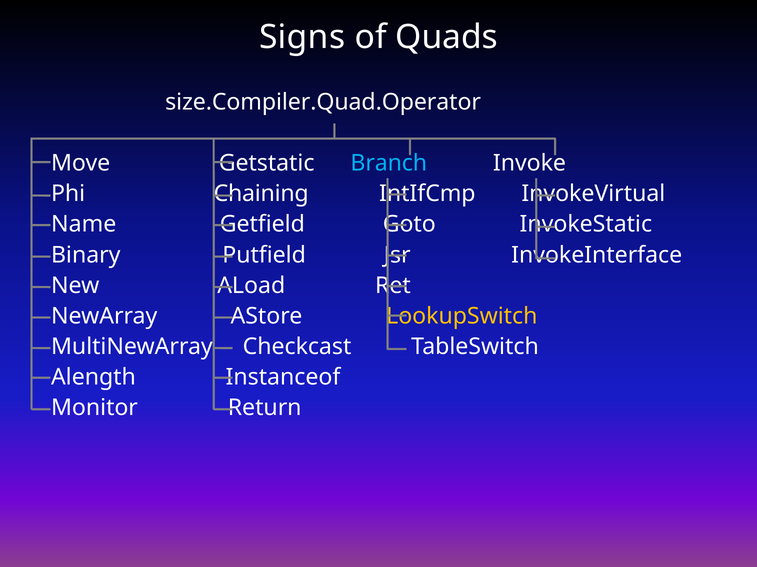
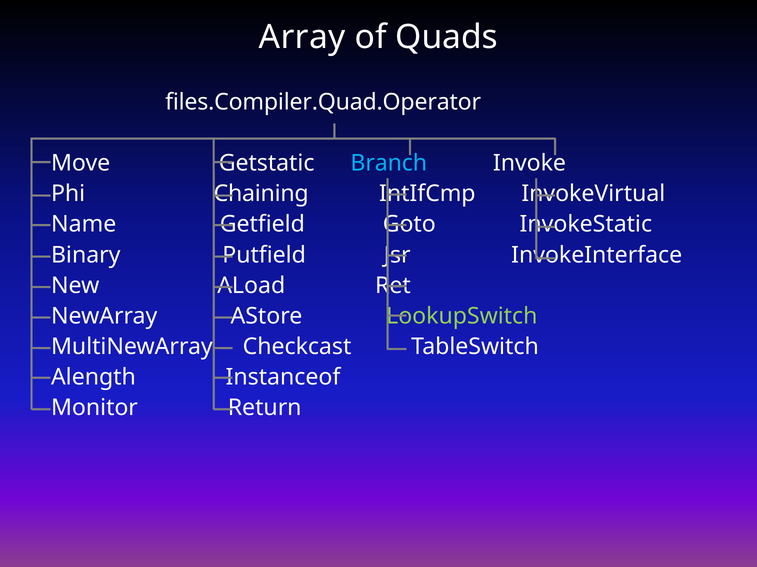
Signs: Signs -> Array (302, 37)
size.Compiler.Quad.Operator: size.Compiler.Quad.Operator -> files.Compiler.Quad.Operator (323, 102)
LookupSwitch colour: yellow -> light green (462, 316)
